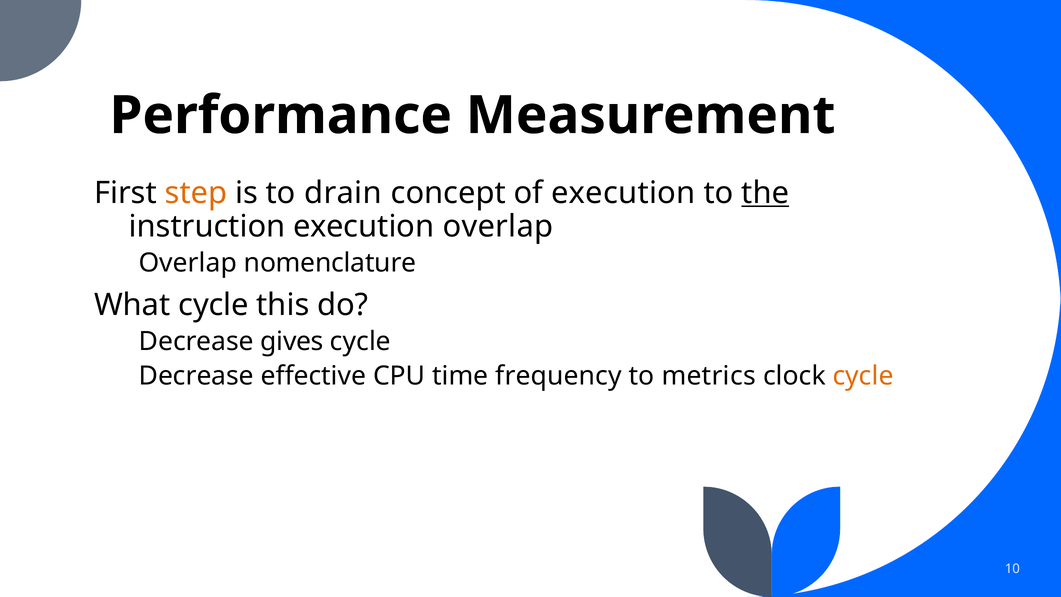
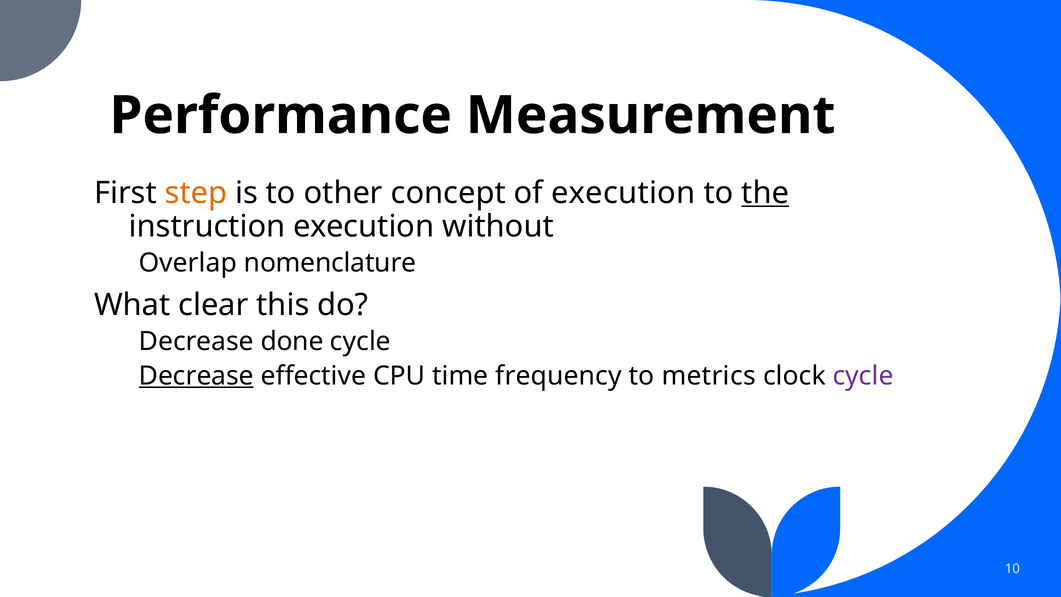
drain: drain -> other (343, 193)
execution overlap: overlap -> without (498, 226)
What cycle: cycle -> clear (213, 305)
gives: gives -> done (292, 342)
Decrease underline: none -> present (196, 376)
cycle colour: orange -> purple (863, 376)
